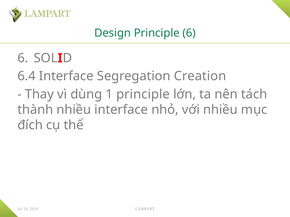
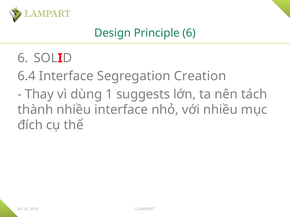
1 principle: principle -> suggests (143, 94)
